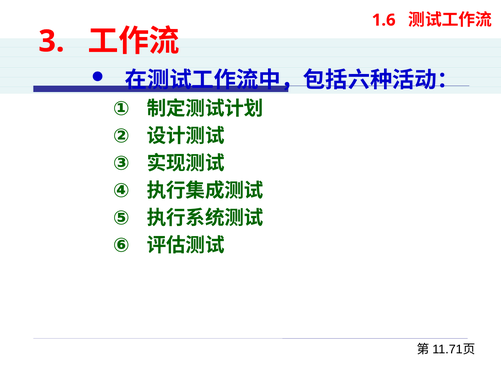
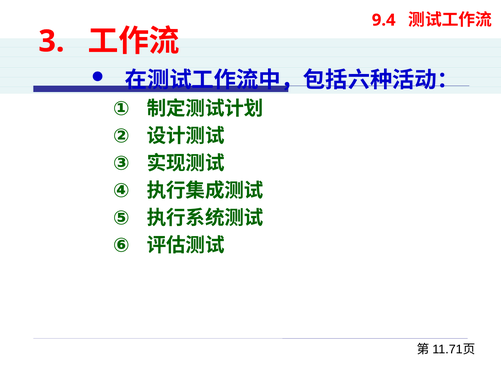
1.6: 1.6 -> 9.4 (384, 20)
